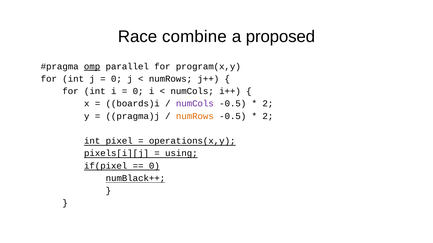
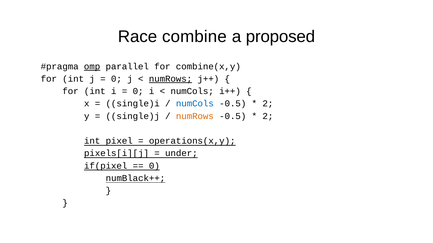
program(x,y: program(x,y -> combine(x,y (208, 67)
numRows underline: none -> present (170, 79)
boards)i: boards)i -> single)i (133, 104)
numCols colour: purple -> blue (195, 104)
pragma)j: pragma)j -> single)j (133, 116)
using: using -> under (181, 154)
